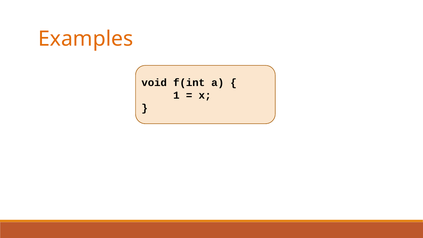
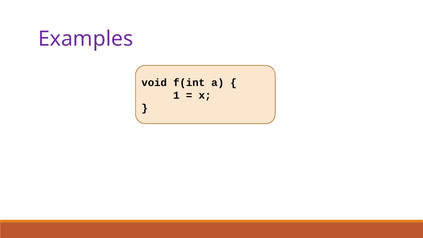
Examples colour: orange -> purple (86, 39)
